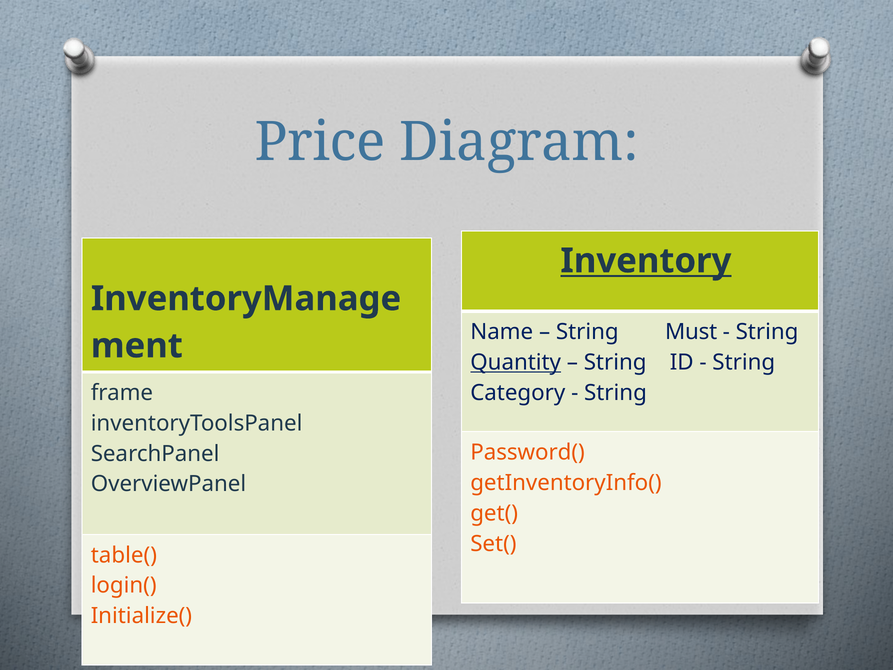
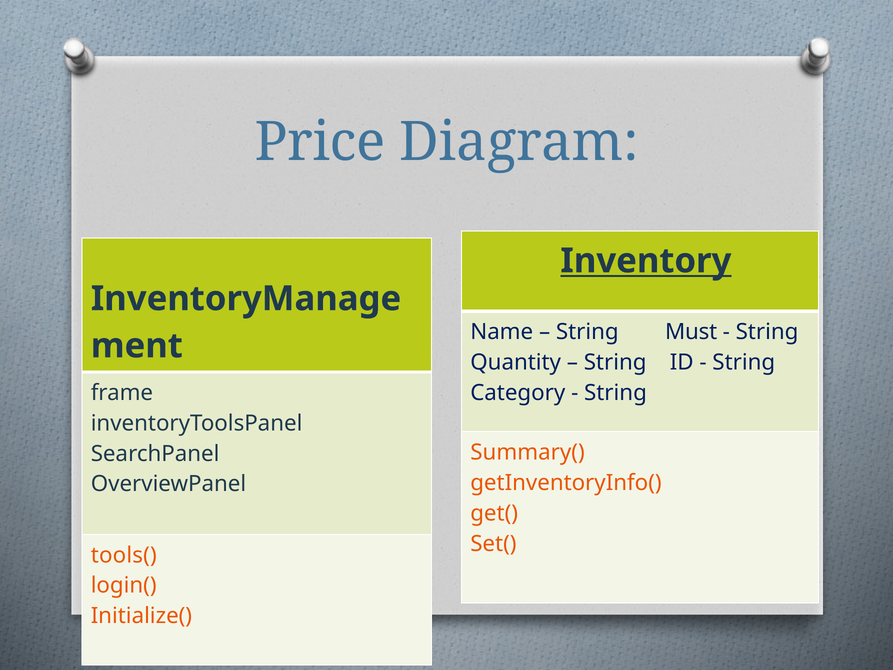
Quantity underline: present -> none (516, 362)
Password(: Password( -> Summary( (528, 452)
table(: table( -> tools( (124, 555)
